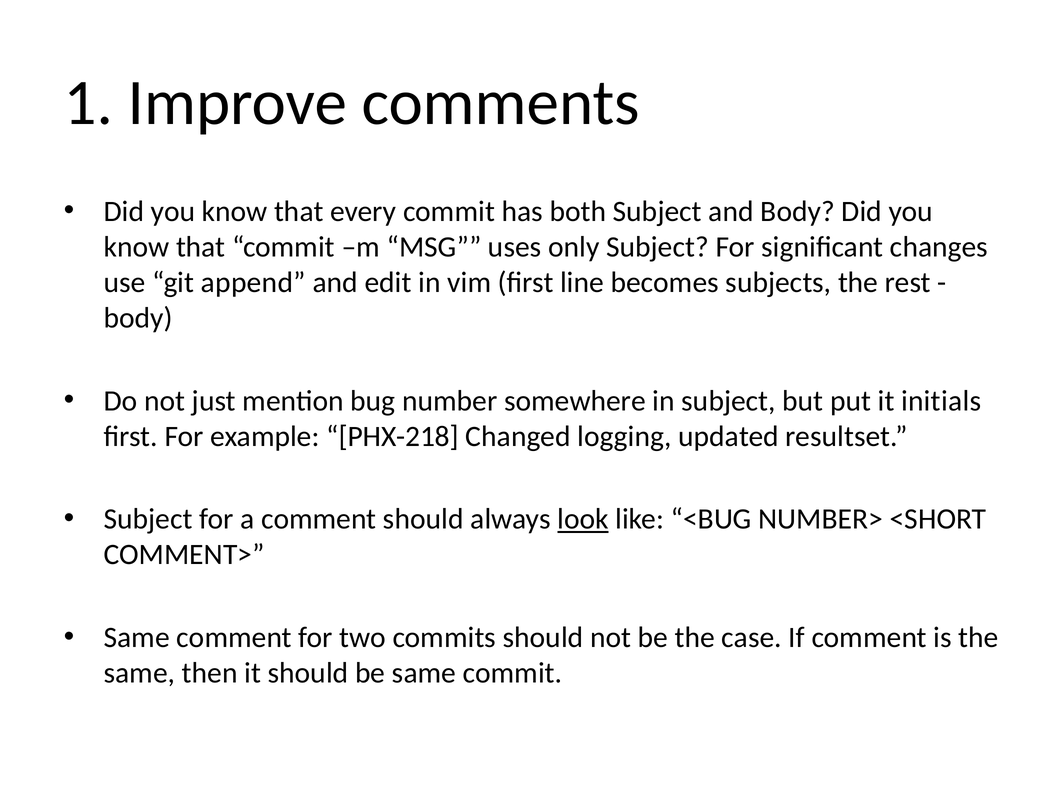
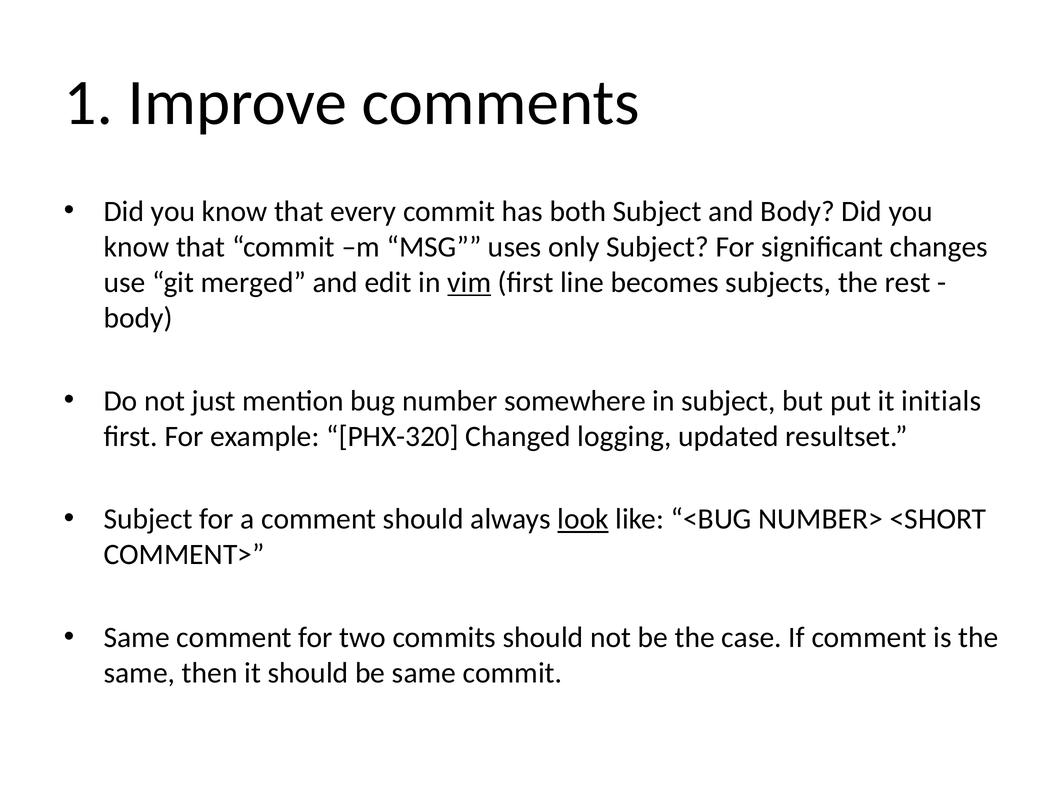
append: append -> merged (253, 282)
vim underline: none -> present (469, 282)
PHX-218: PHX-218 -> PHX-320 (393, 436)
